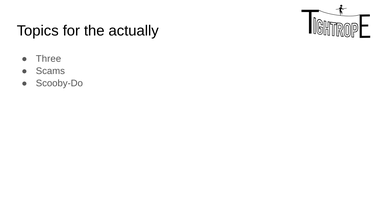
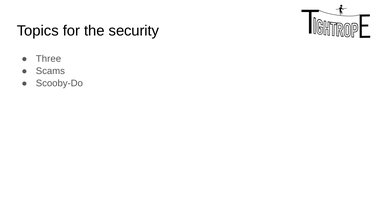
actually: actually -> security (134, 31)
